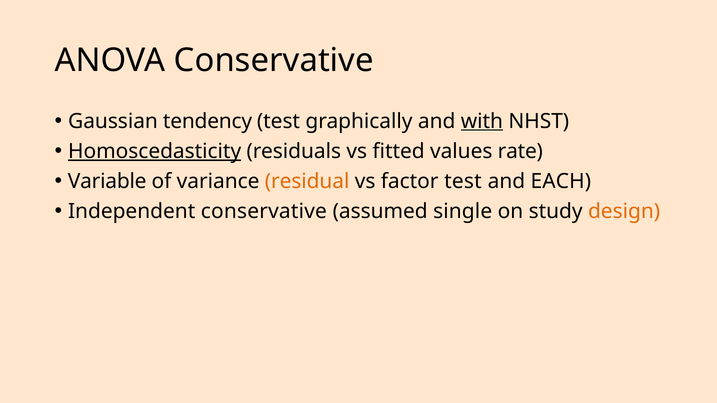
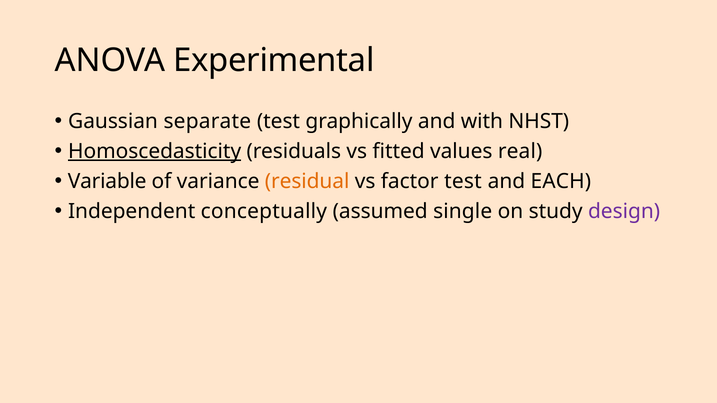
ANOVA Conservative: Conservative -> Experimental (274, 60)
tendency: tendency -> separate (207, 121)
with underline: present -> none (482, 121)
rate: rate -> real (520, 151)
Independent conservative: conservative -> conceptually (264, 211)
design colour: orange -> purple (624, 211)
